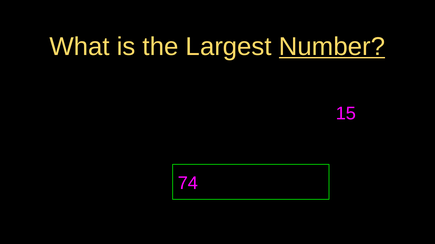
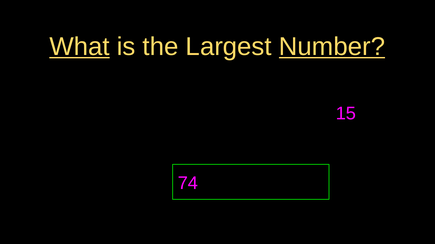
What underline: none -> present (80, 47)
